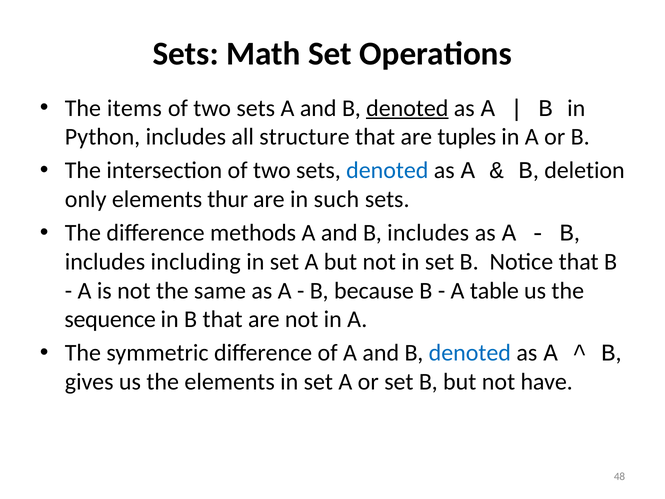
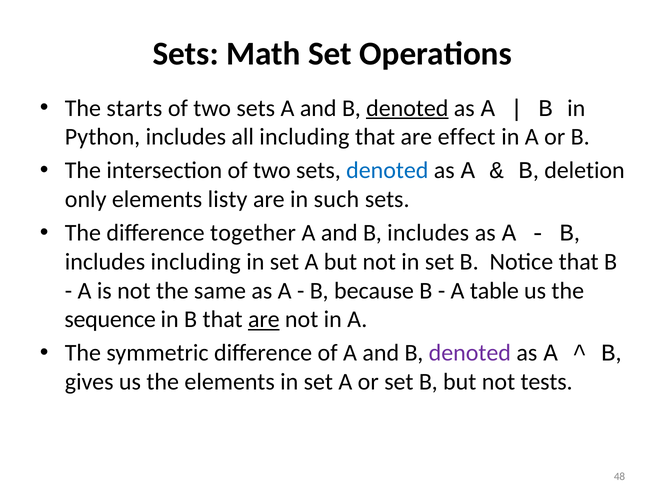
items: items -> starts (134, 108)
all structure: structure -> including (304, 137)
tuples: tuples -> effect (467, 137)
thur: thur -> listy (228, 199)
methods: methods -> together (253, 233)
are underline: none -> present (264, 319)
denoted colour: blue -> purple (470, 353)
have: have -> tests (547, 382)
